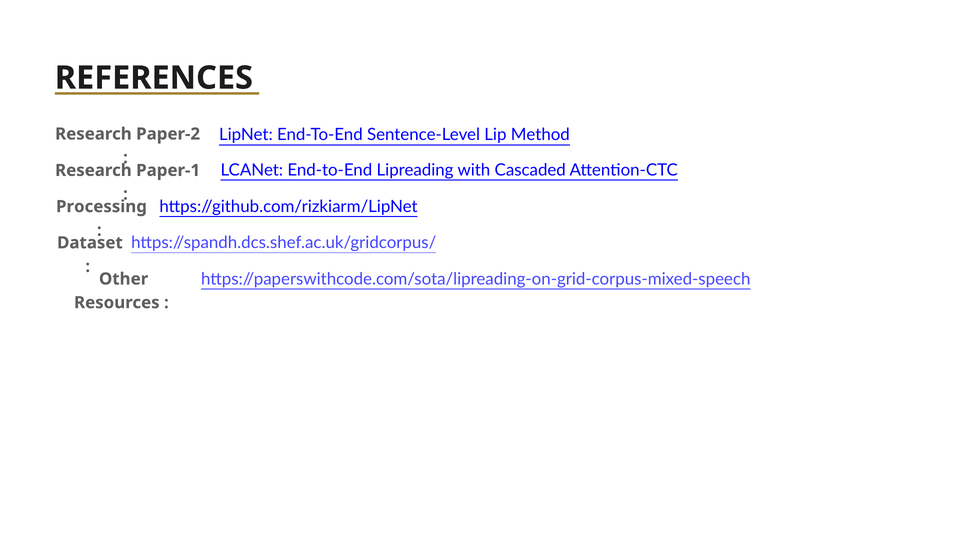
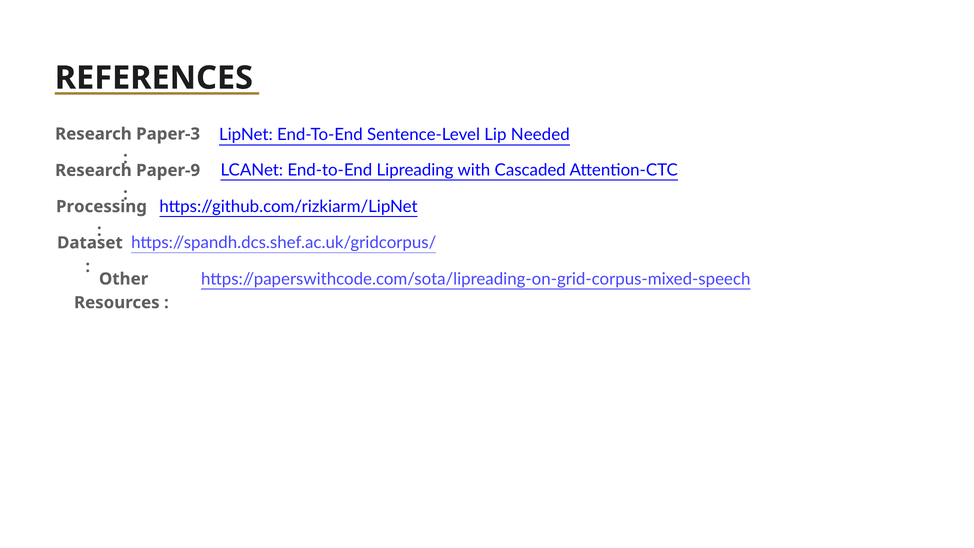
Method: Method -> Needed (540, 135)
Paper-2: Paper-2 -> Paper-3 (168, 134)
Paper-1: Paper-1 -> Paper-9 (168, 170)
